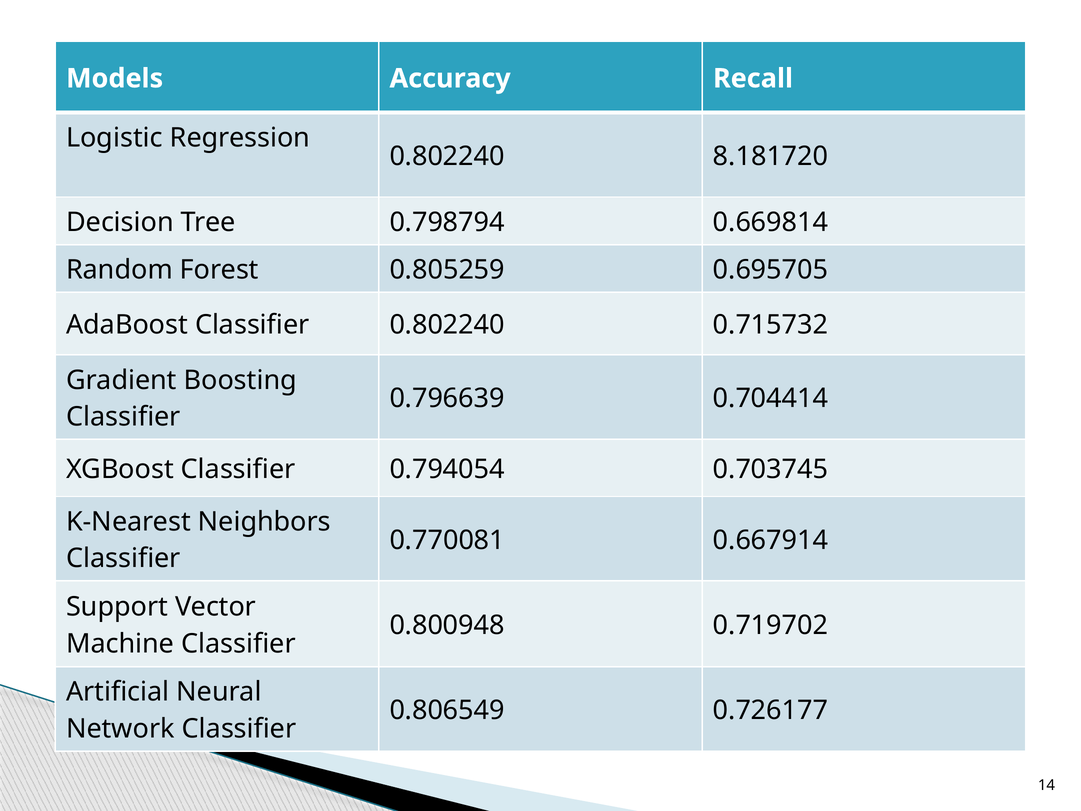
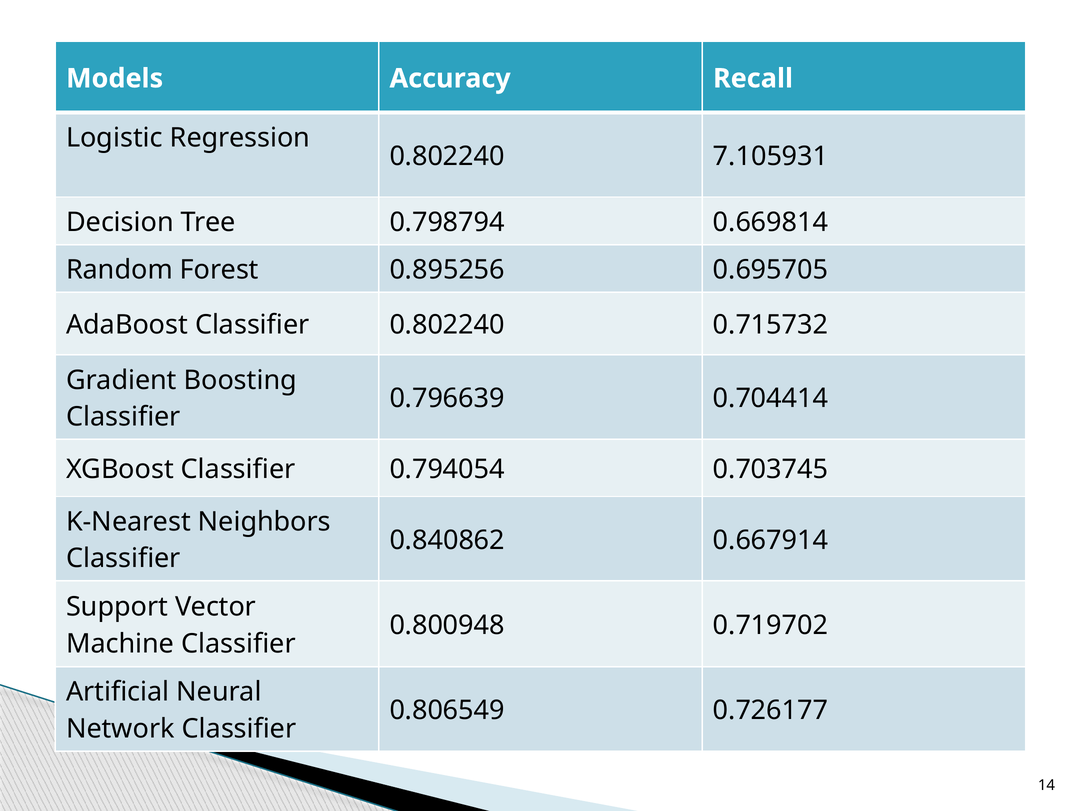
8.181720: 8.181720 -> 7.105931 (771, 156)
0.805259: 0.805259 -> 0.895256 (447, 270)
0.770081: 0.770081 -> 0.840862 (447, 540)
